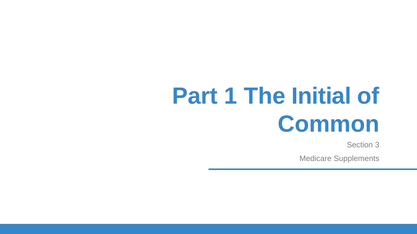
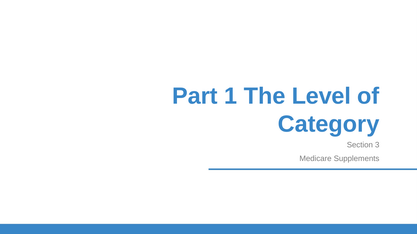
Initial: Initial -> Level (321, 96)
Common: Common -> Category (329, 125)
